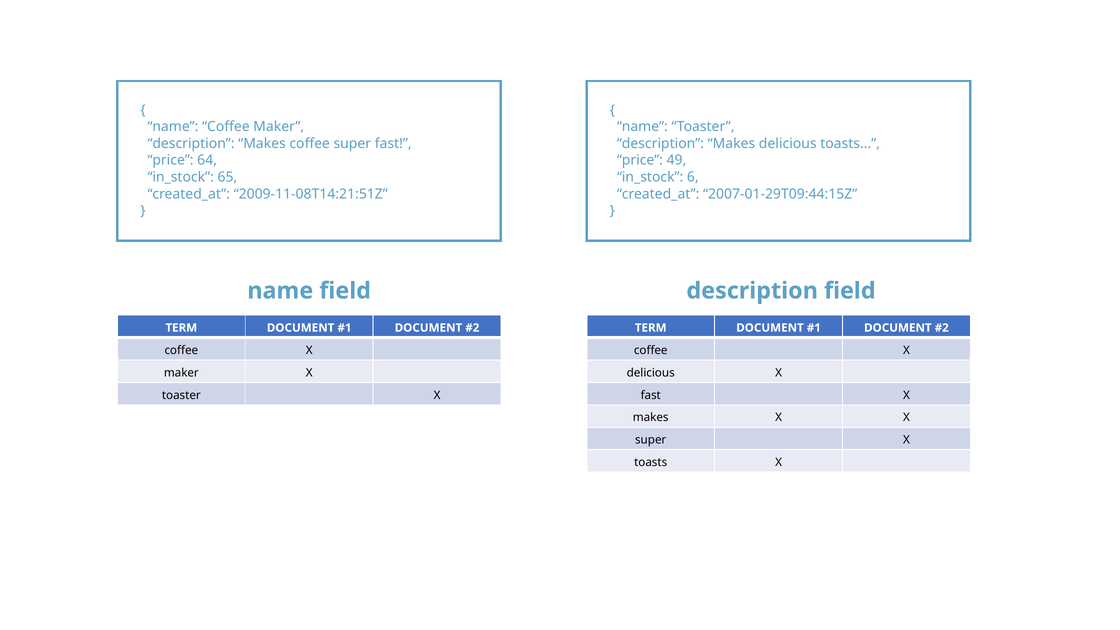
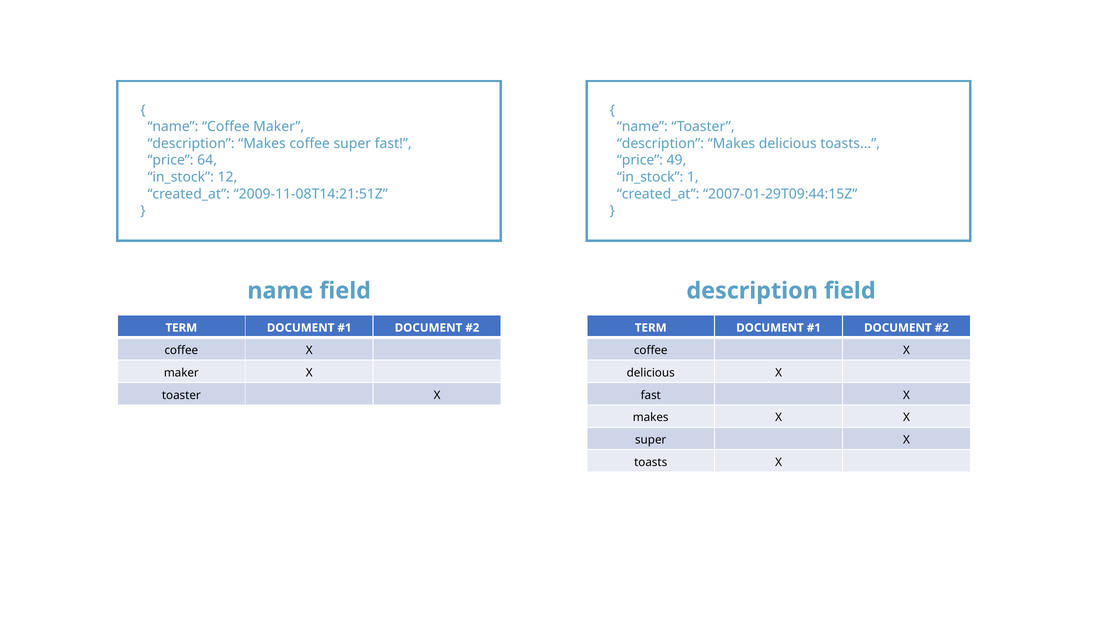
65: 65 -> 12 (227, 177)
6: 6 -> 1 (693, 177)
